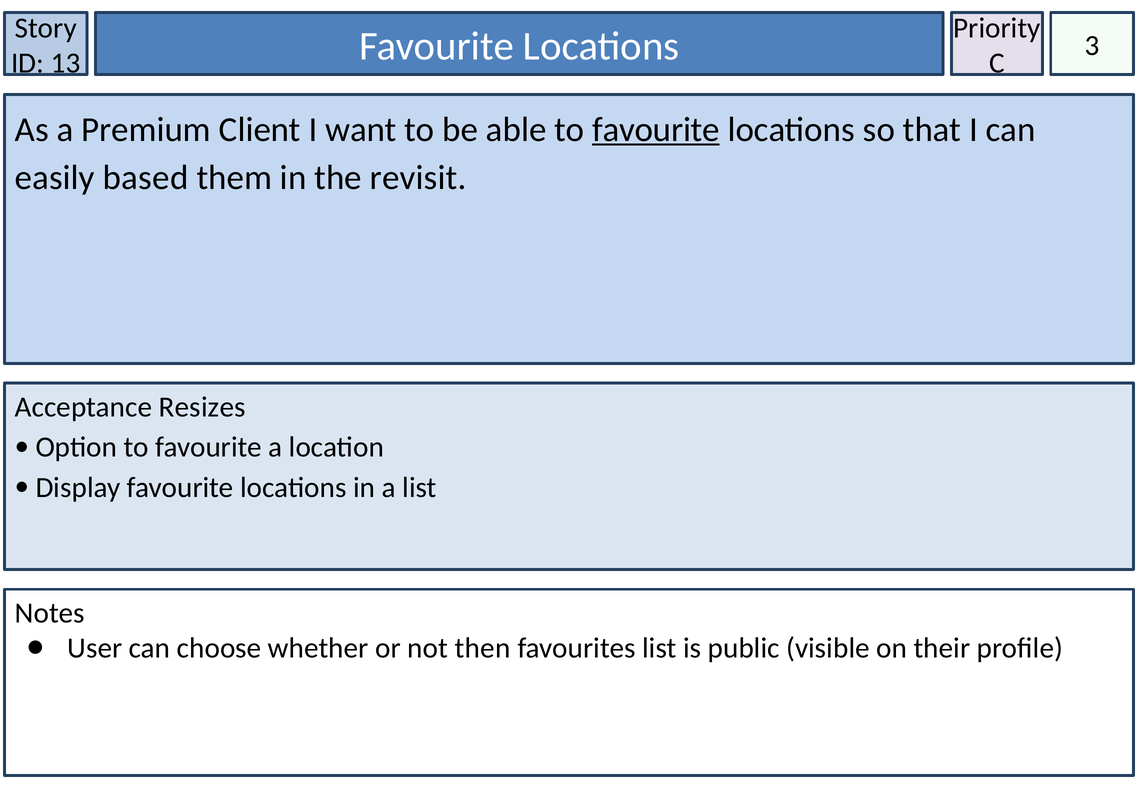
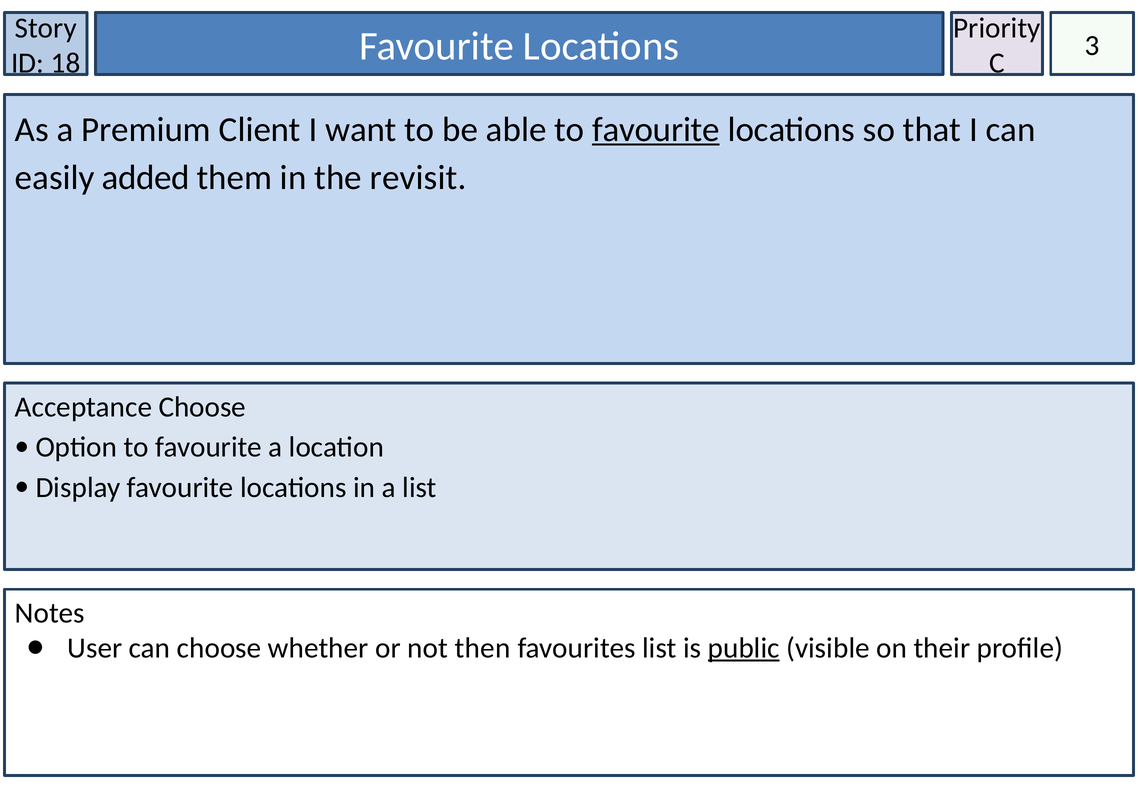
13: 13 -> 18 (66, 63)
based: based -> added (146, 178)
Acceptance Resizes: Resizes -> Choose (202, 407)
public underline: none -> present (744, 648)
